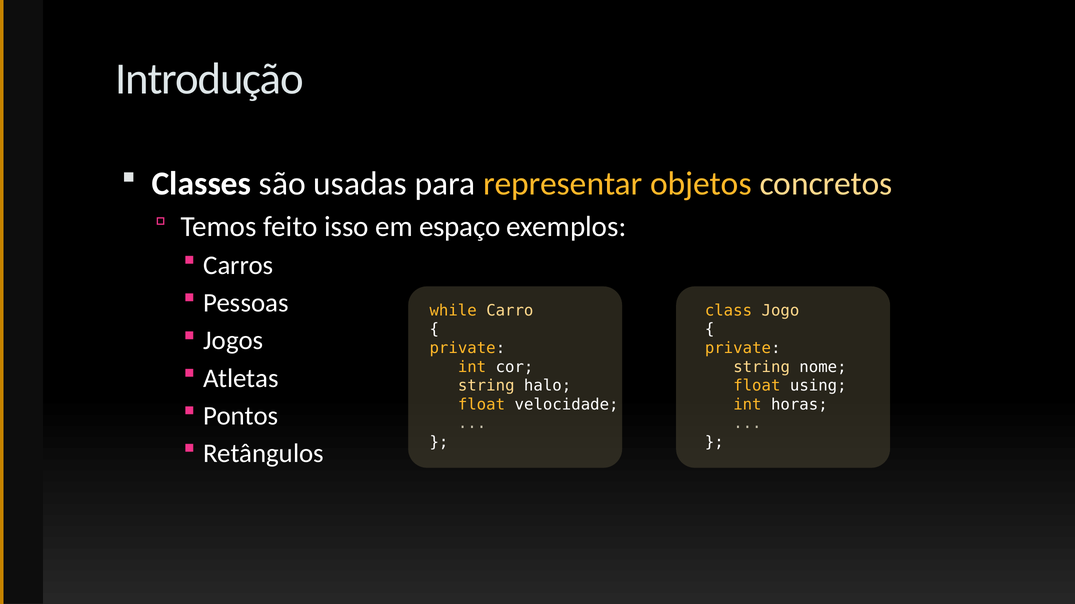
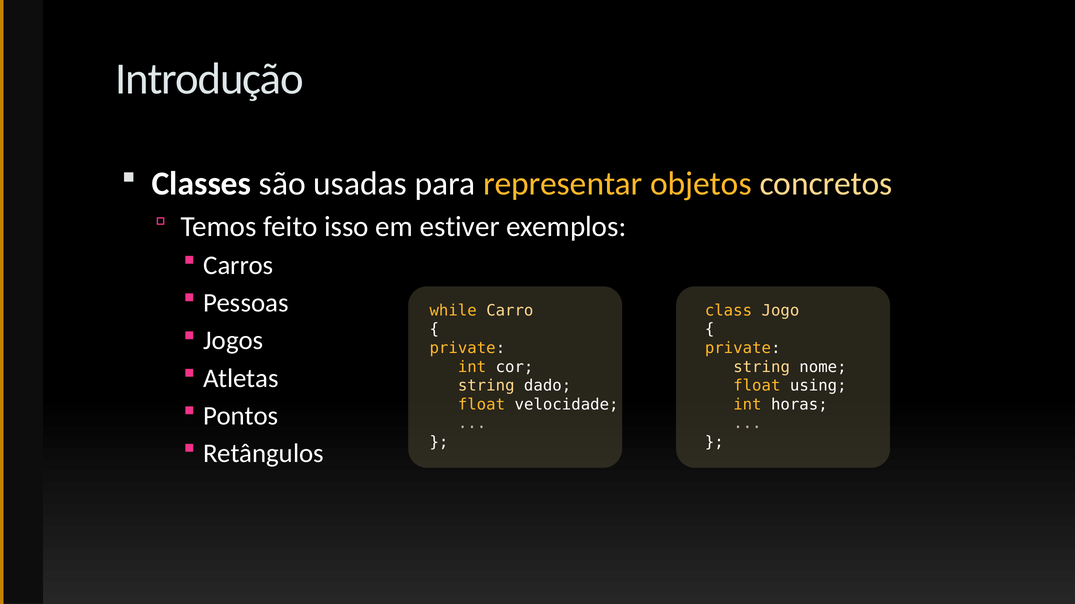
espaço: espaço -> estiver (460, 227)
halo: halo -> dado (548, 386)
